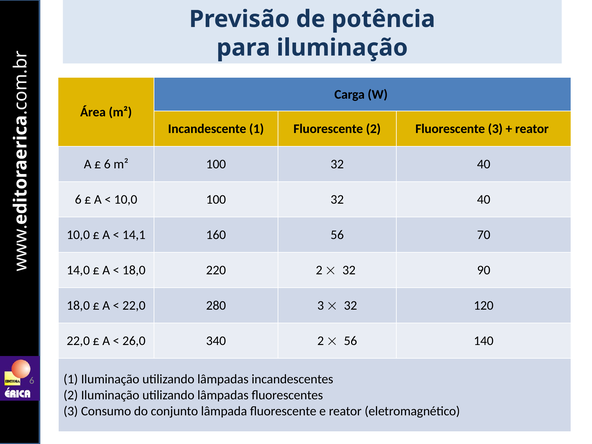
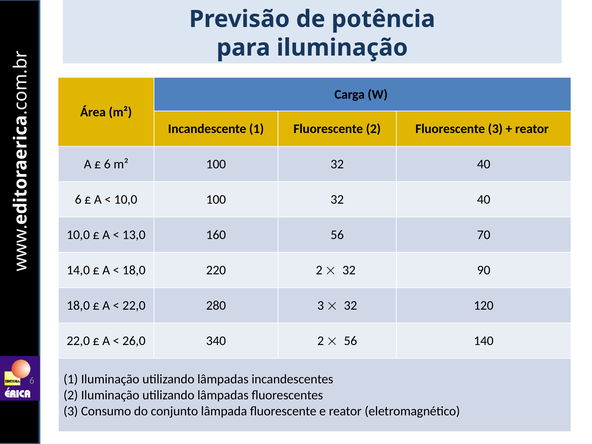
14,1: 14,1 -> 13,0 (134, 235)
